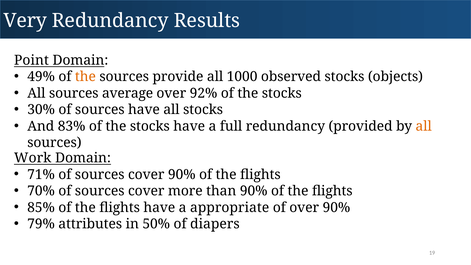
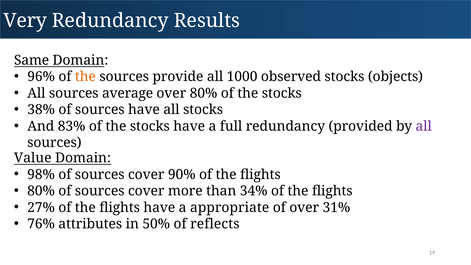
Point: Point -> Same (32, 60)
49%: 49% -> 96% (41, 77)
over 92%: 92% -> 80% (204, 93)
30%: 30% -> 38% (41, 110)
all colour: orange -> purple (424, 126)
Work: Work -> Value (33, 158)
71%: 71% -> 98% (41, 174)
70%: 70% -> 80% (41, 191)
than 90%: 90% -> 34% (254, 191)
85%: 85% -> 27% (41, 207)
over 90%: 90% -> 31% (336, 207)
79%: 79% -> 76% (41, 224)
diapers: diapers -> reflects (215, 224)
